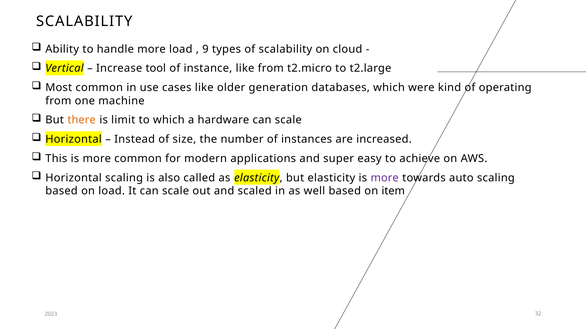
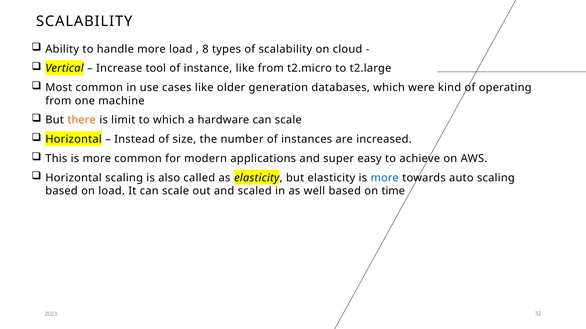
9: 9 -> 8 (205, 49)
more colour: purple -> blue (385, 178)
item: item -> time (393, 191)
